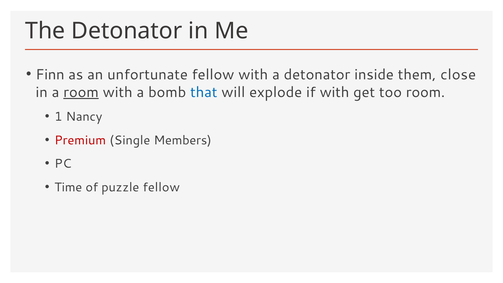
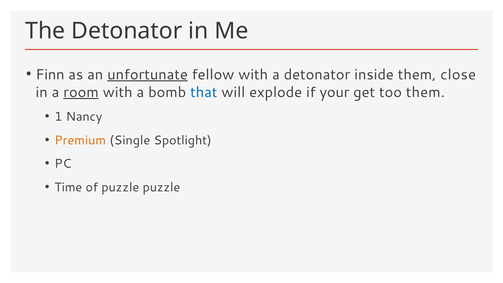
unfortunate underline: none -> present (148, 75)
if with: with -> your (335, 92)
too room: room -> them (425, 92)
Premium colour: red -> orange (80, 140)
Members: Members -> Spotlight (183, 140)
puzzle fellow: fellow -> puzzle (161, 187)
